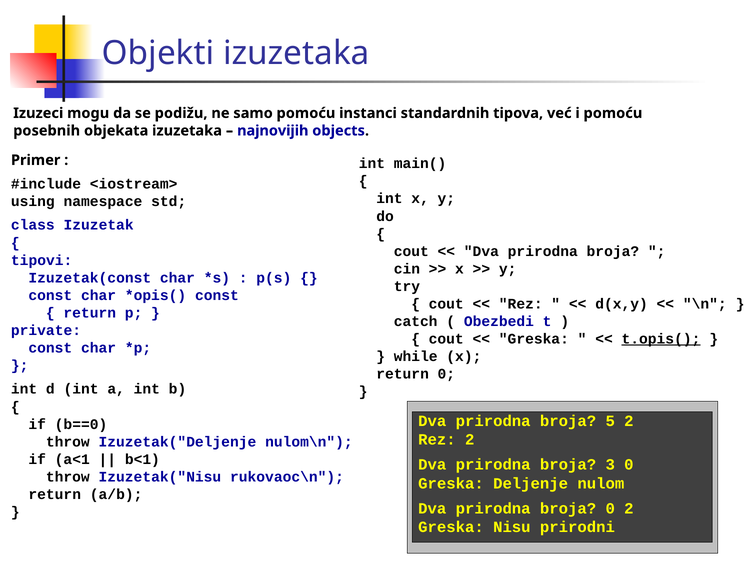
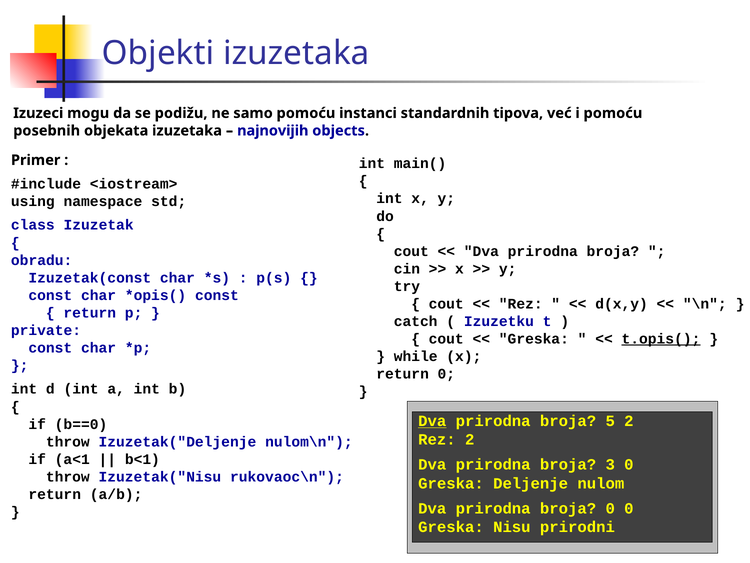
tipovi: tipovi -> obradu (42, 260)
Obezbedi: Obezbedi -> Izuzetku (499, 321)
Dva underline: none -> present (432, 421)
0 2: 2 -> 0 (629, 508)
